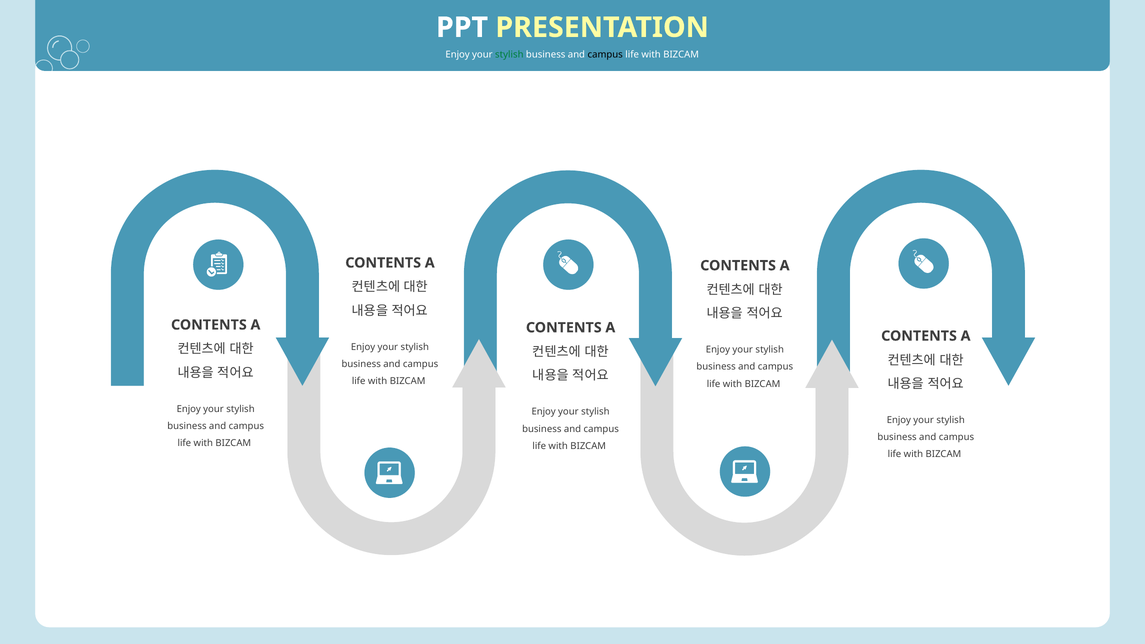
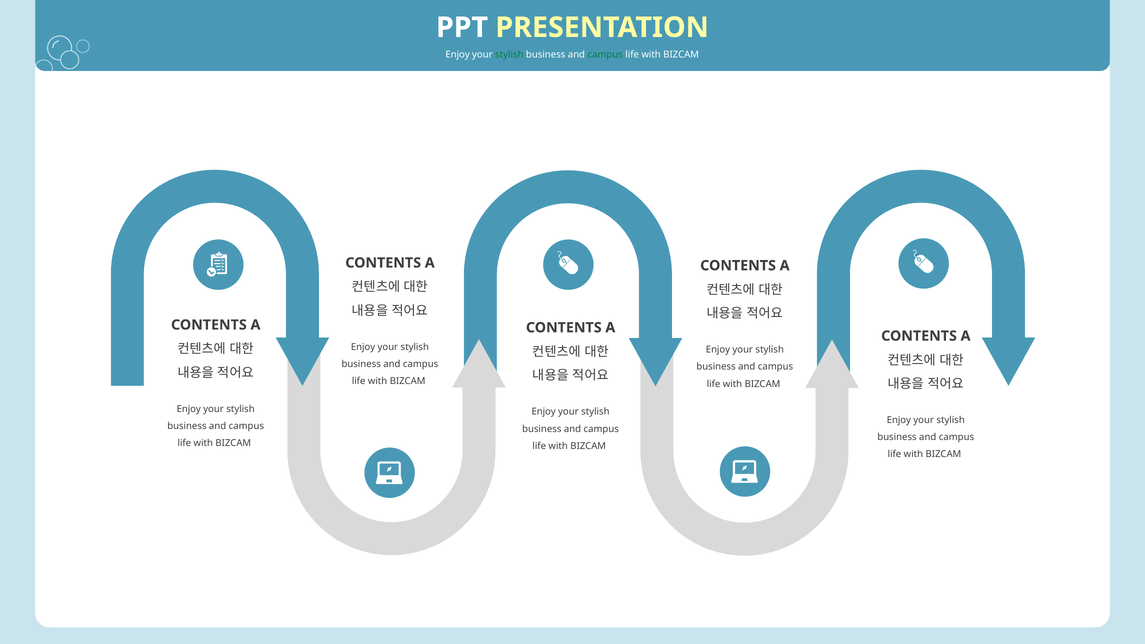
campus colour: black -> green (605, 55)
